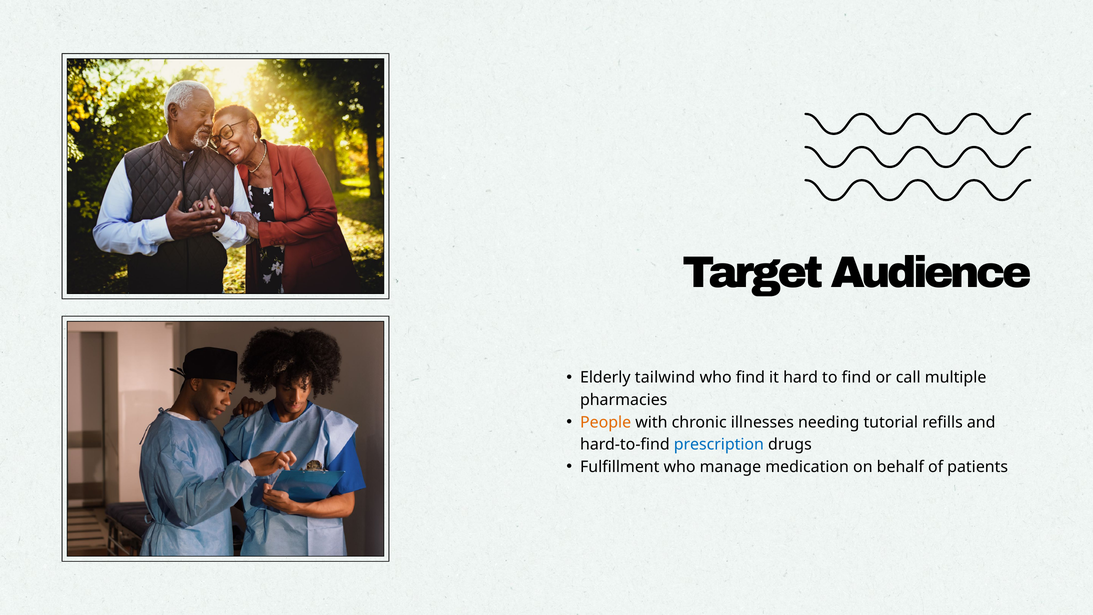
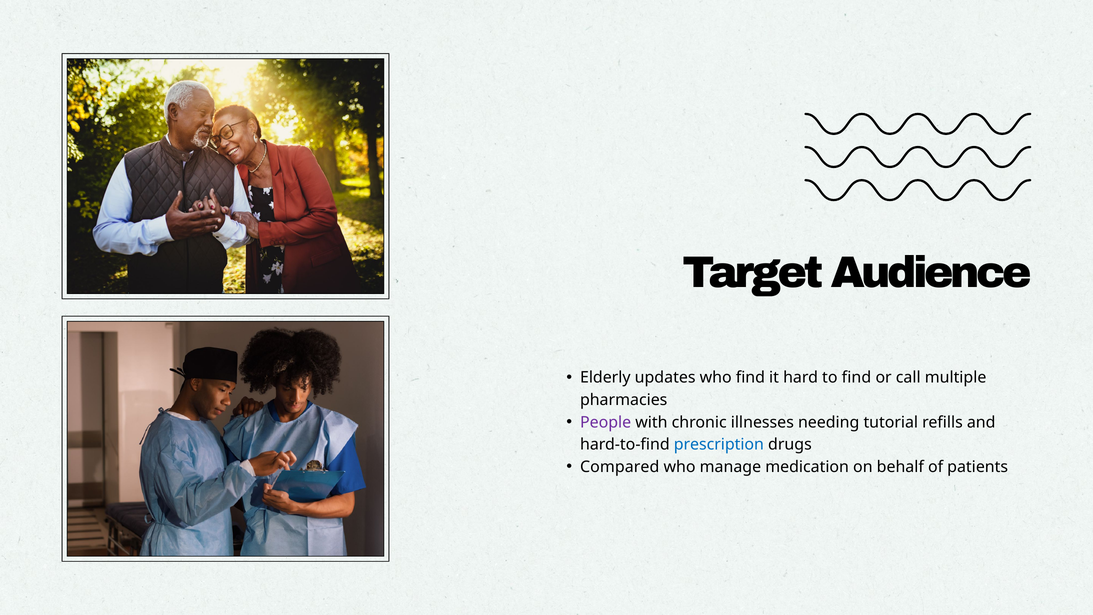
tailwind: tailwind -> updates (665, 378)
People colour: orange -> purple (606, 422)
Fulfillment: Fulfillment -> Compared (620, 467)
